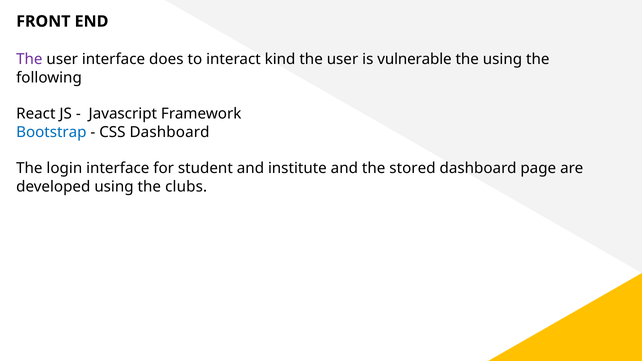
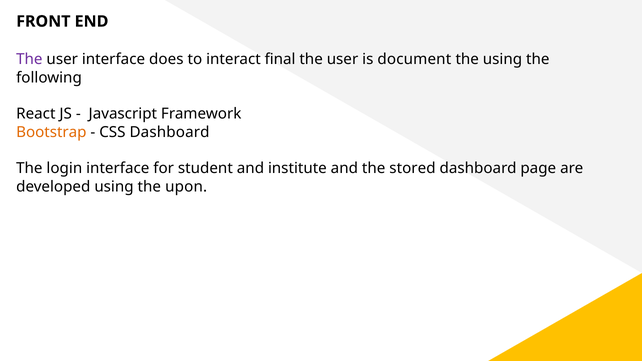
kind: kind -> final (280, 59)
vulnerable: vulnerable -> document (414, 59)
Bootstrap colour: blue -> orange (51, 132)
clubs: clubs -> upon (186, 187)
